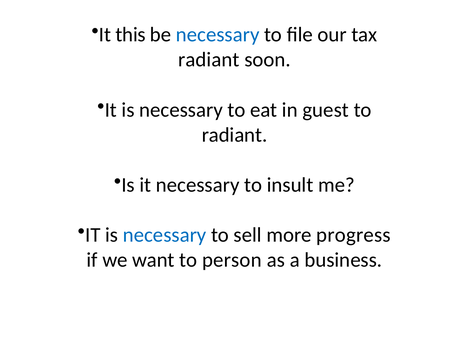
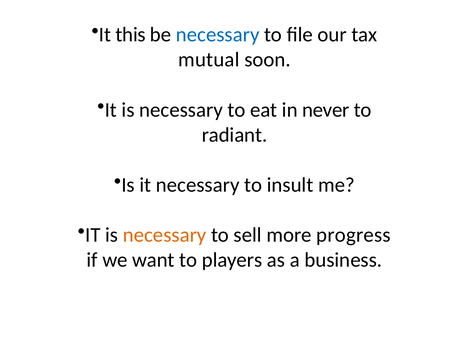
radiant: radiant -> mutual (209, 60)
guest: guest -> never (326, 110)
necessary colour: blue -> orange (165, 235)
person: person -> players (232, 260)
